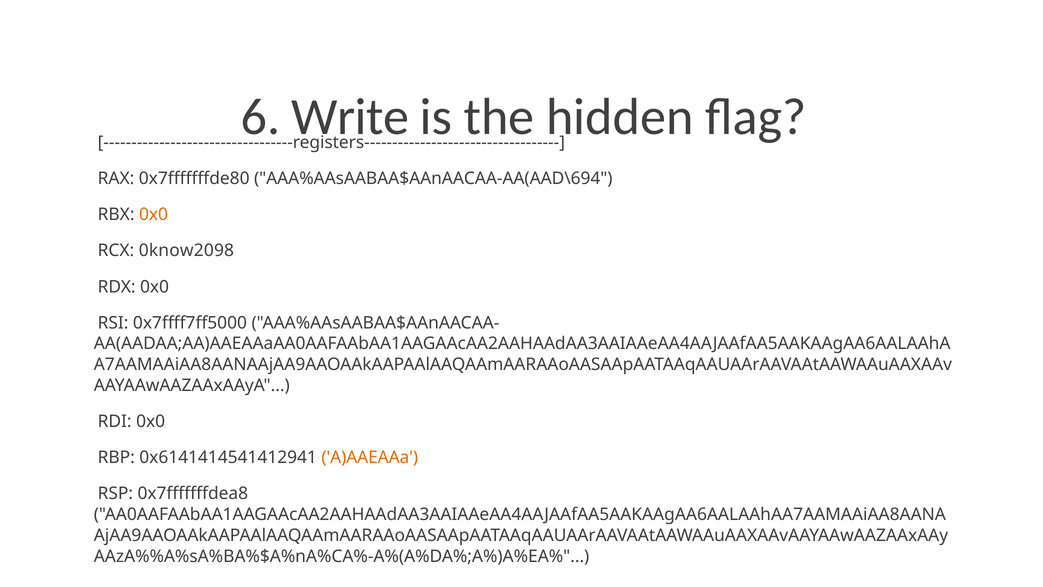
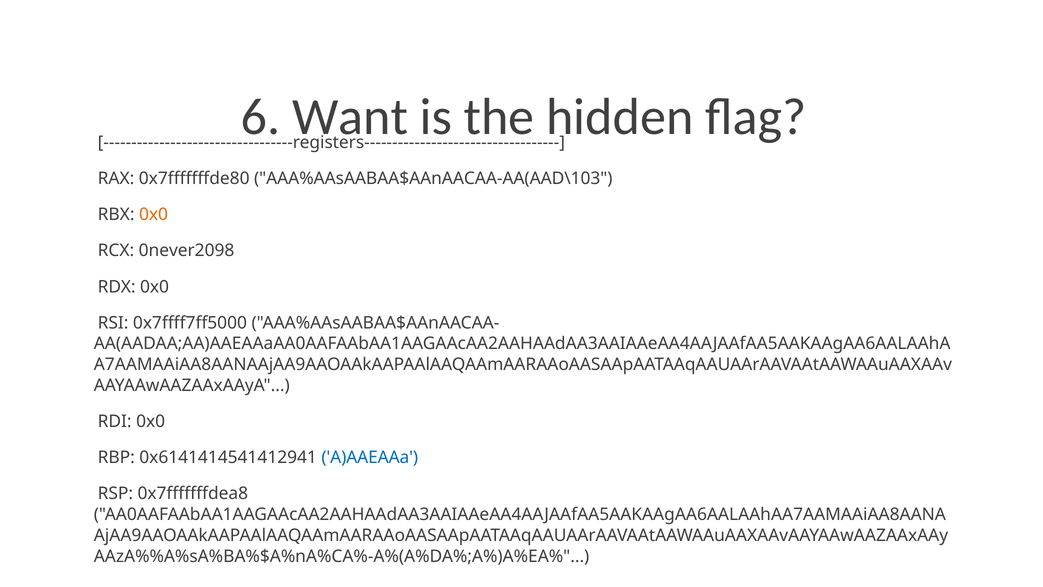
Write: Write -> Want (350, 117)
AAA%AAsAABAA$AAnAACAA-AA(AAD\694: AAA%AAsAABAA$AAnAACAA-AA(AAD\694 -> AAA%AAsAABAA$AAnAACAA-AA(AAD\103 (433, 178)
0know2098: 0know2098 -> 0never2098 (187, 251)
A)AAEAAa colour: orange -> blue (370, 457)
